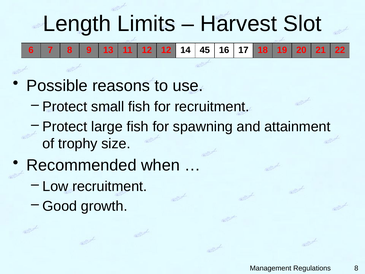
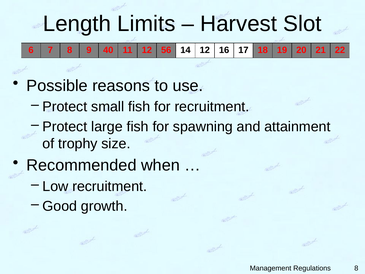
13: 13 -> 40 (108, 50)
12 12: 12 -> 56 (166, 50)
14 45: 45 -> 12 (205, 50)
